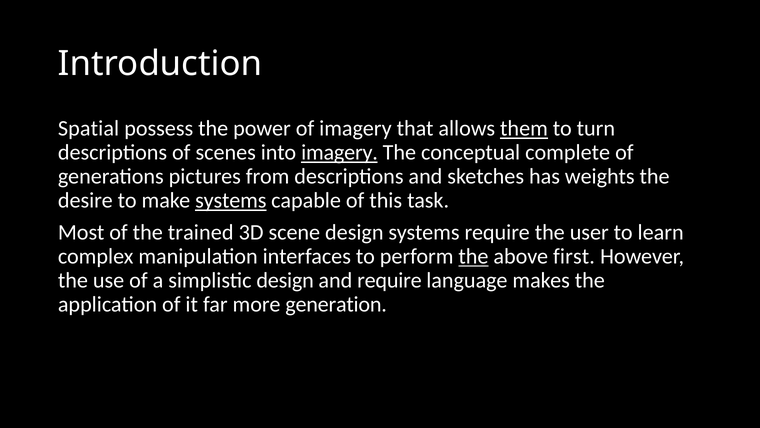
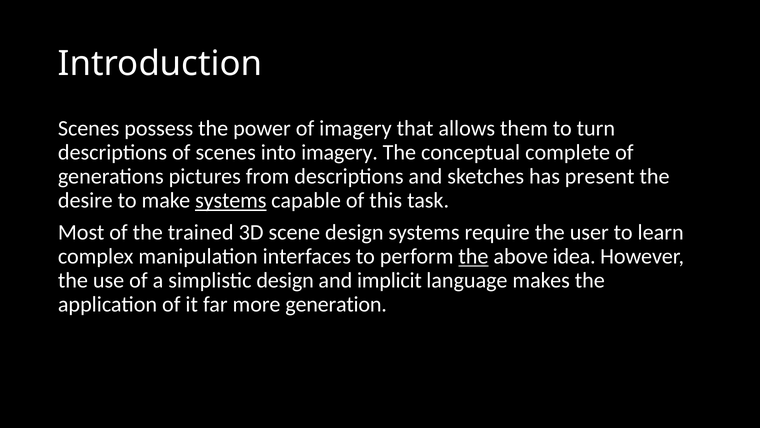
Spatial: Spatial -> Scenes (89, 128)
them underline: present -> none (524, 128)
imagery underline: present -> none (340, 152)
weights: weights -> present (600, 176)
first: first -> idea (574, 256)
and require: require -> implicit (389, 280)
